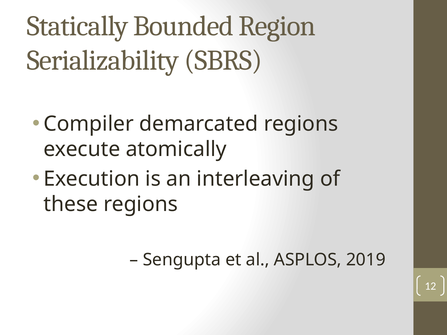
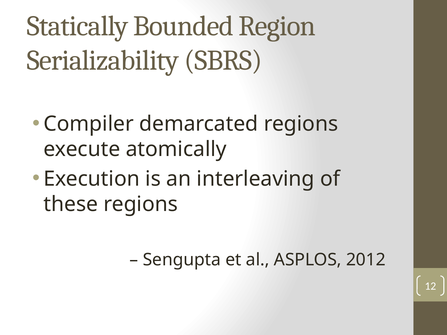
2019: 2019 -> 2012 (366, 260)
